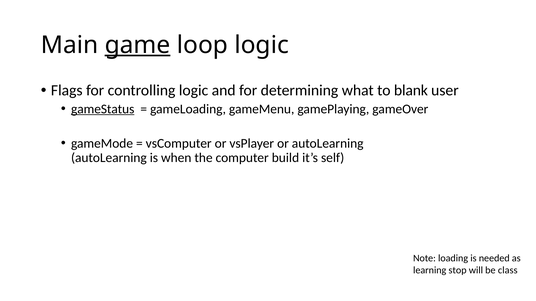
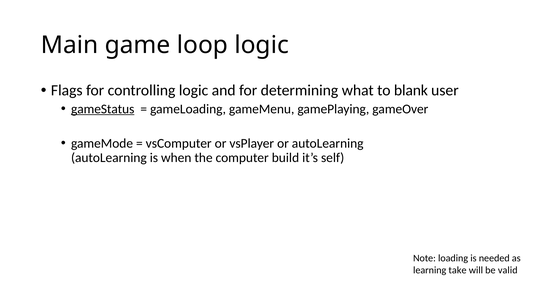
game underline: present -> none (138, 45)
stop: stop -> take (458, 271)
class: class -> valid (508, 271)
